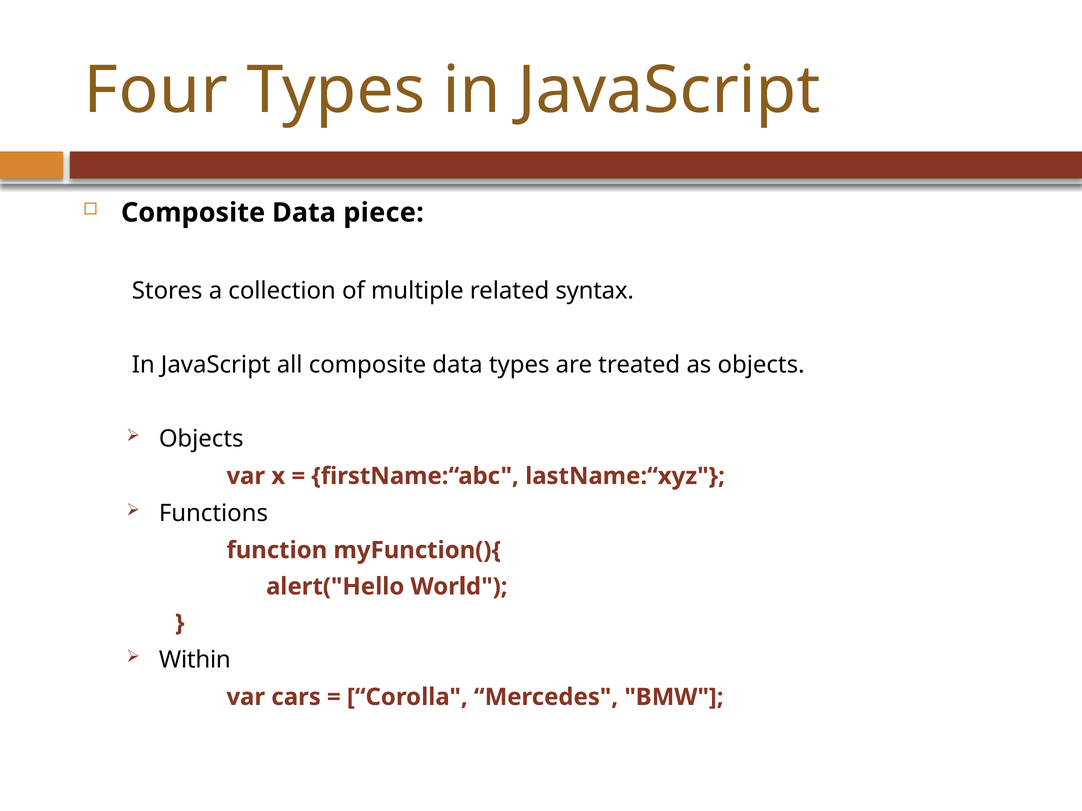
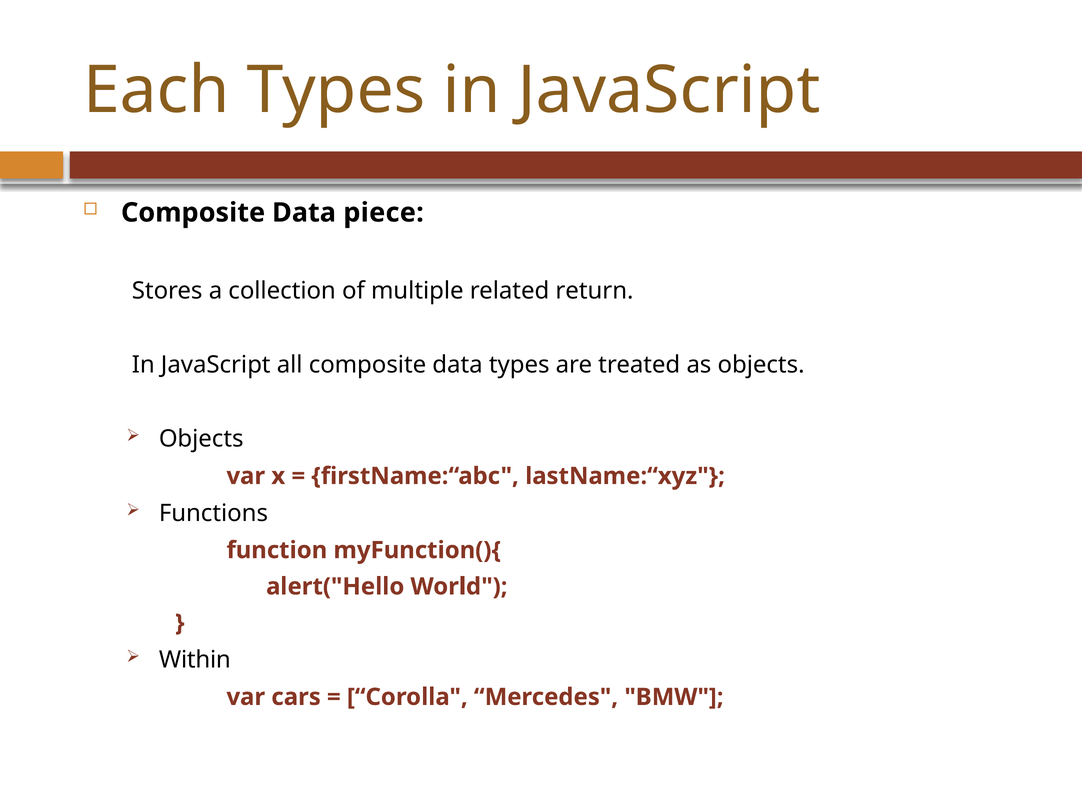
Four: Four -> Each (156, 90)
syntax: syntax -> return (594, 291)
